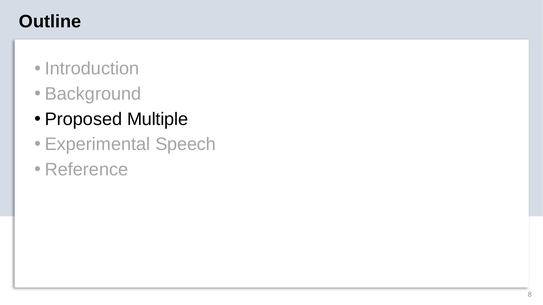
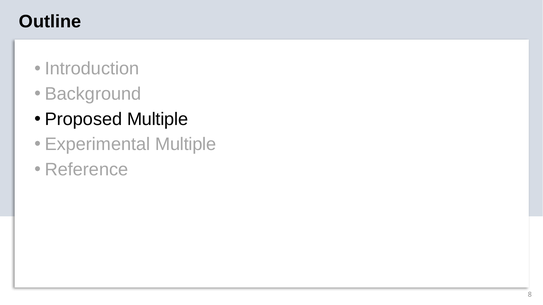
Experimental Speech: Speech -> Multiple (186, 144)
